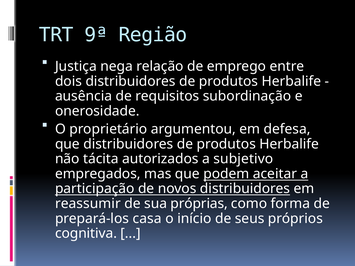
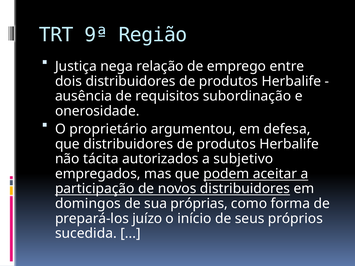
reassumir: reassumir -> domingos (88, 204)
casa: casa -> juízo (147, 219)
cognitiva: cognitiva -> sucedida (86, 234)
